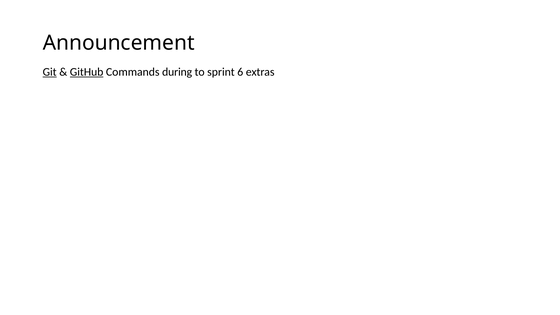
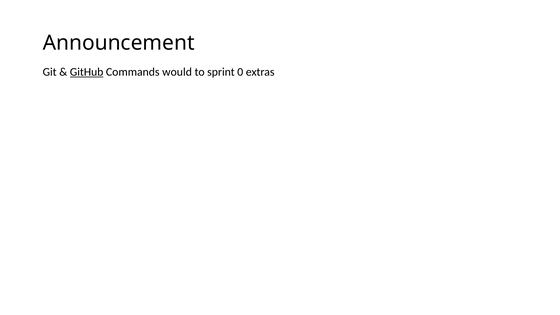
Git underline: present -> none (50, 72)
during: during -> would (177, 72)
6: 6 -> 0 (240, 72)
